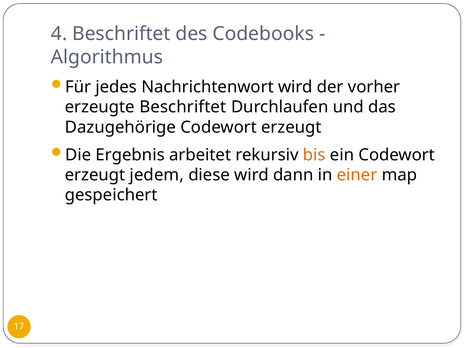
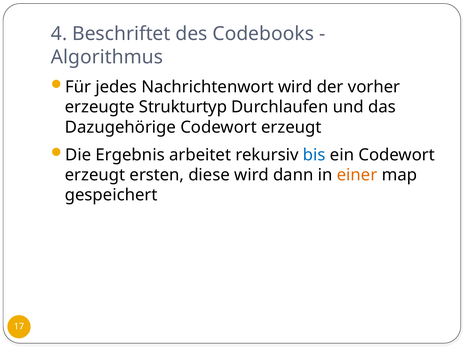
erzeugte Beschriftet: Beschriftet -> Strukturtyp (183, 107)
bis colour: orange -> blue (314, 155)
jedem: jedem -> ersten (157, 175)
